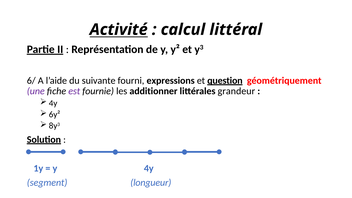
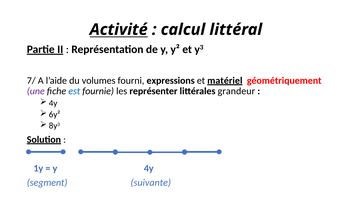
6/: 6/ -> 7/ (31, 80)
suivante: suivante -> volumes (99, 80)
question: question -> matériel (225, 80)
est colour: purple -> blue (74, 91)
additionner: additionner -> représenter (153, 91)
longueur: longueur -> suivante (151, 183)
